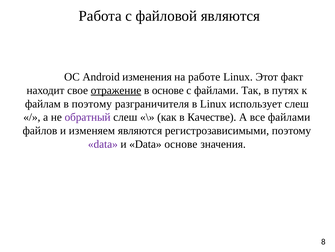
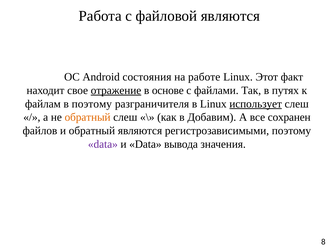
изменения: изменения -> состояния (147, 77)
использует underline: none -> present (256, 104)
обратный colour: purple -> orange (88, 117)
Качестве: Качестве -> Добавим (212, 117)
все файлами: файлами -> сохранен (289, 117)
и изменяем: изменяем -> обратный (92, 130)
Data основе: основе -> вывода (181, 144)
